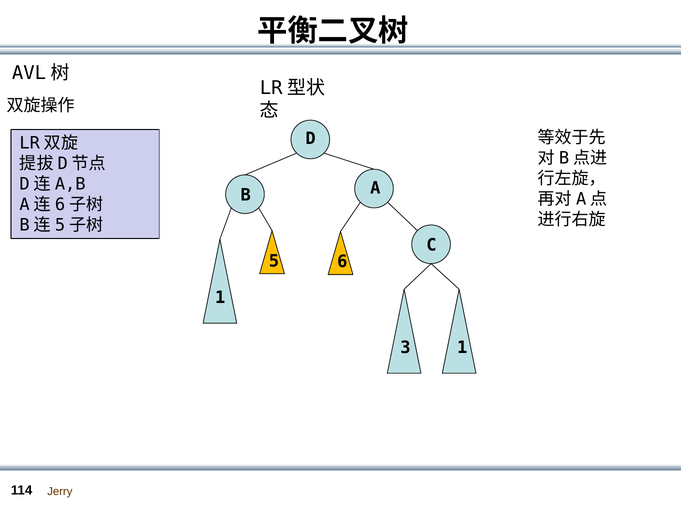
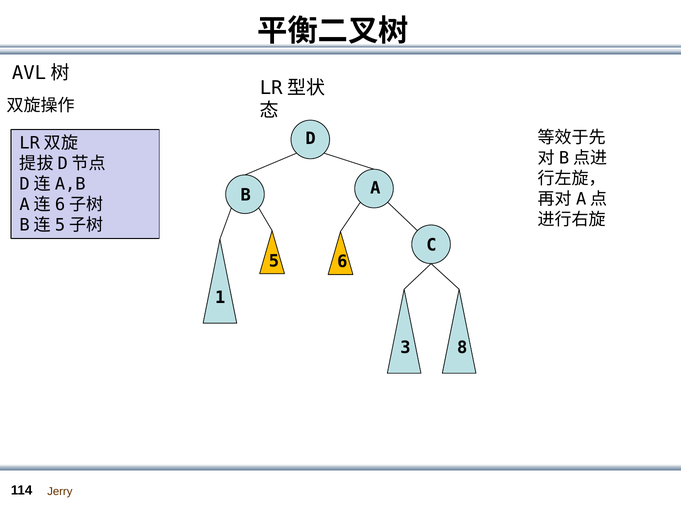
3 1: 1 -> 8 (462, 347)
